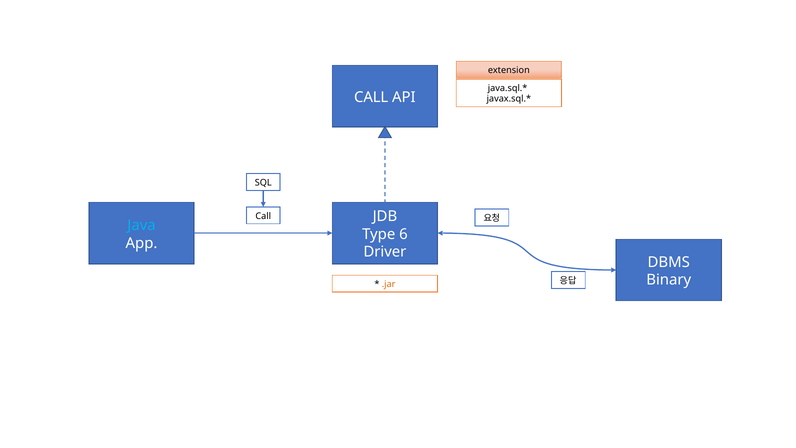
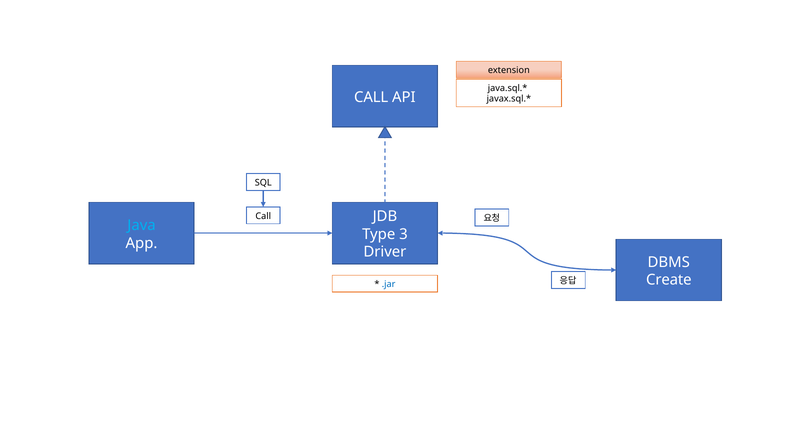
6: 6 -> 3 (403, 234)
Binary: Binary -> Create (669, 280)
.jar colour: orange -> blue (389, 284)
